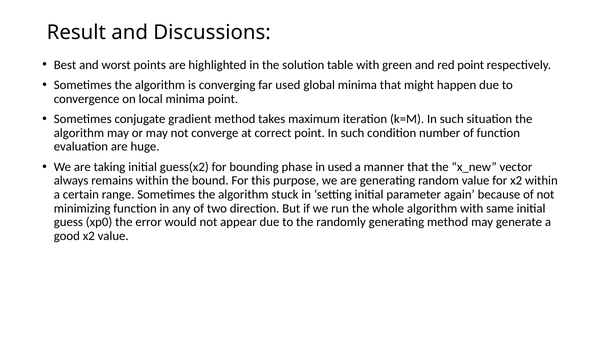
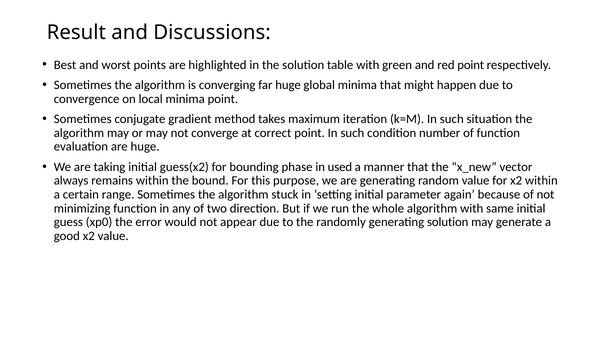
far used: used -> huge (288, 85)
generating method: method -> solution (448, 222)
